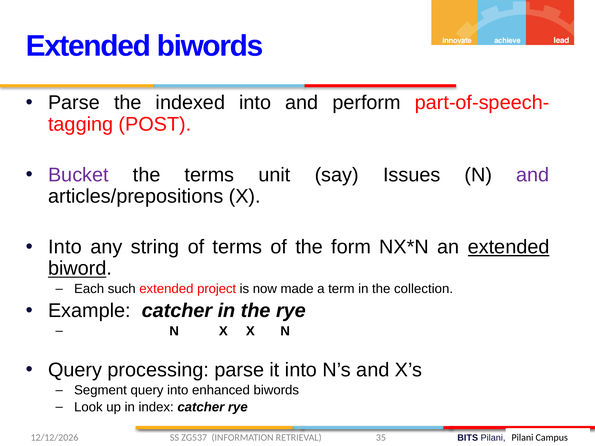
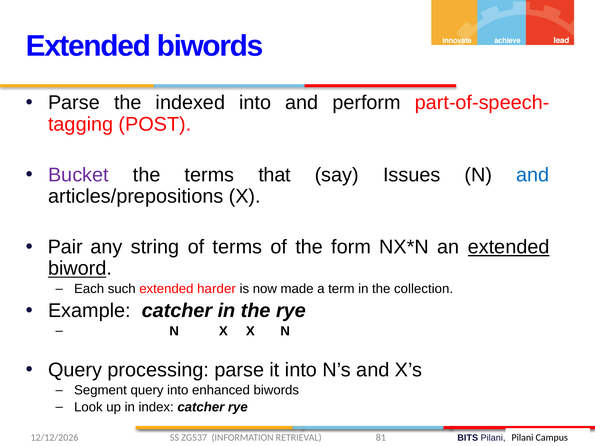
unit: unit -> that (275, 175)
and colour: purple -> blue (533, 175)
Into: Into -> Pair (65, 247)
project: project -> harder (216, 289)
35: 35 -> 81 (381, 438)
